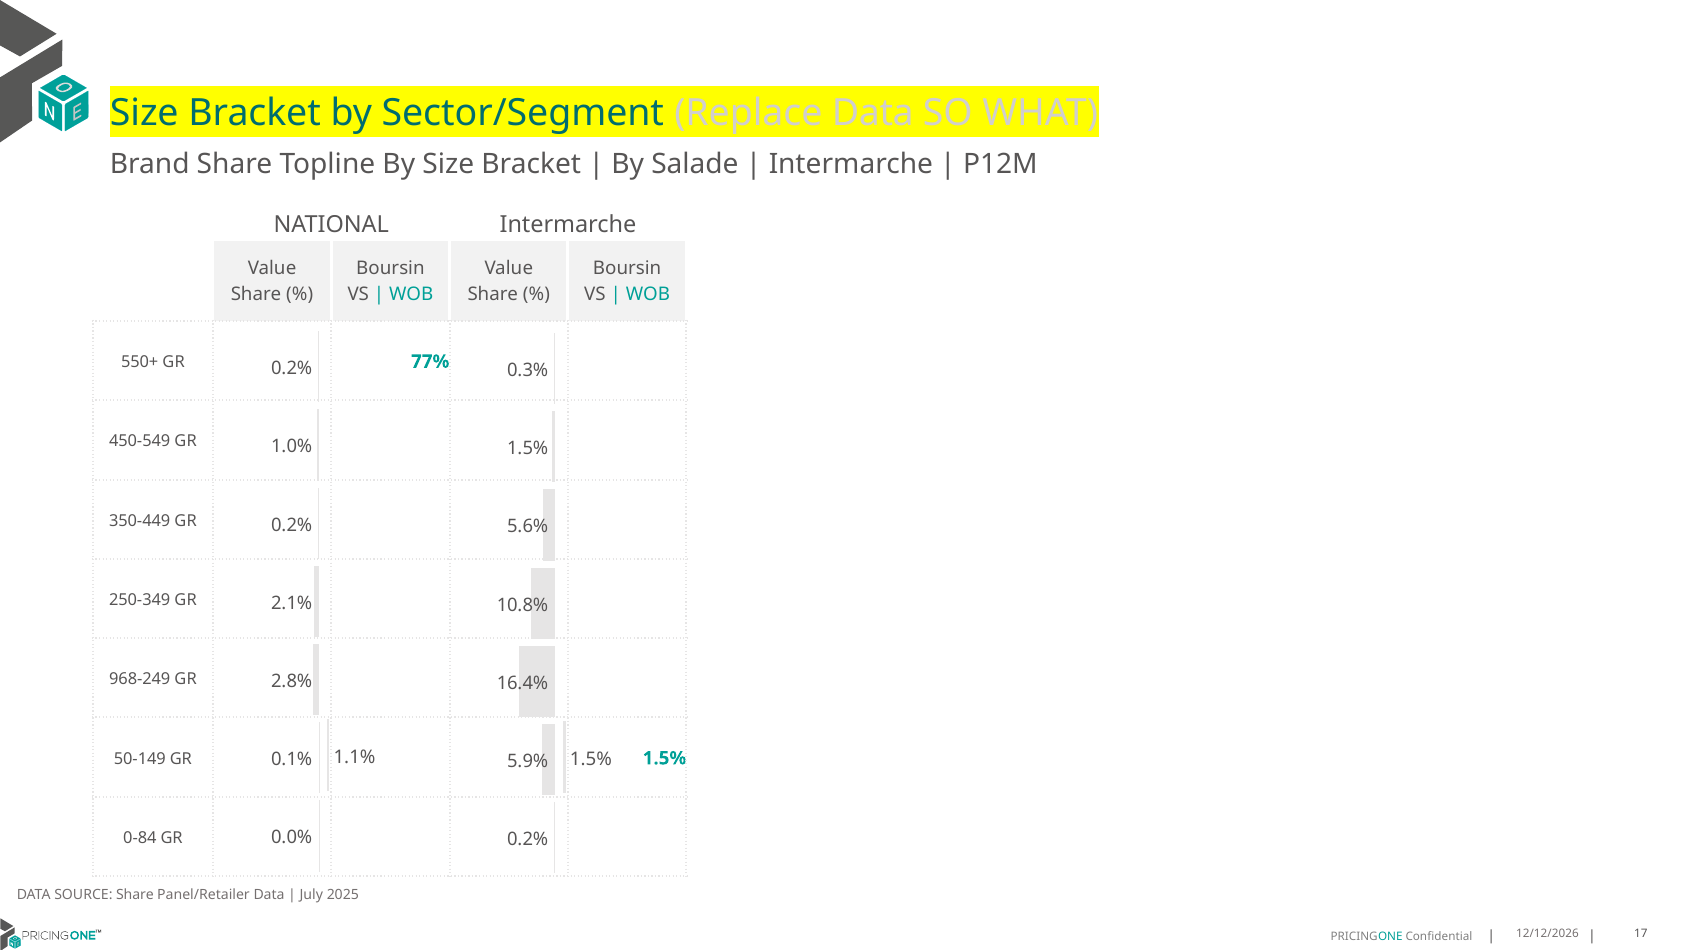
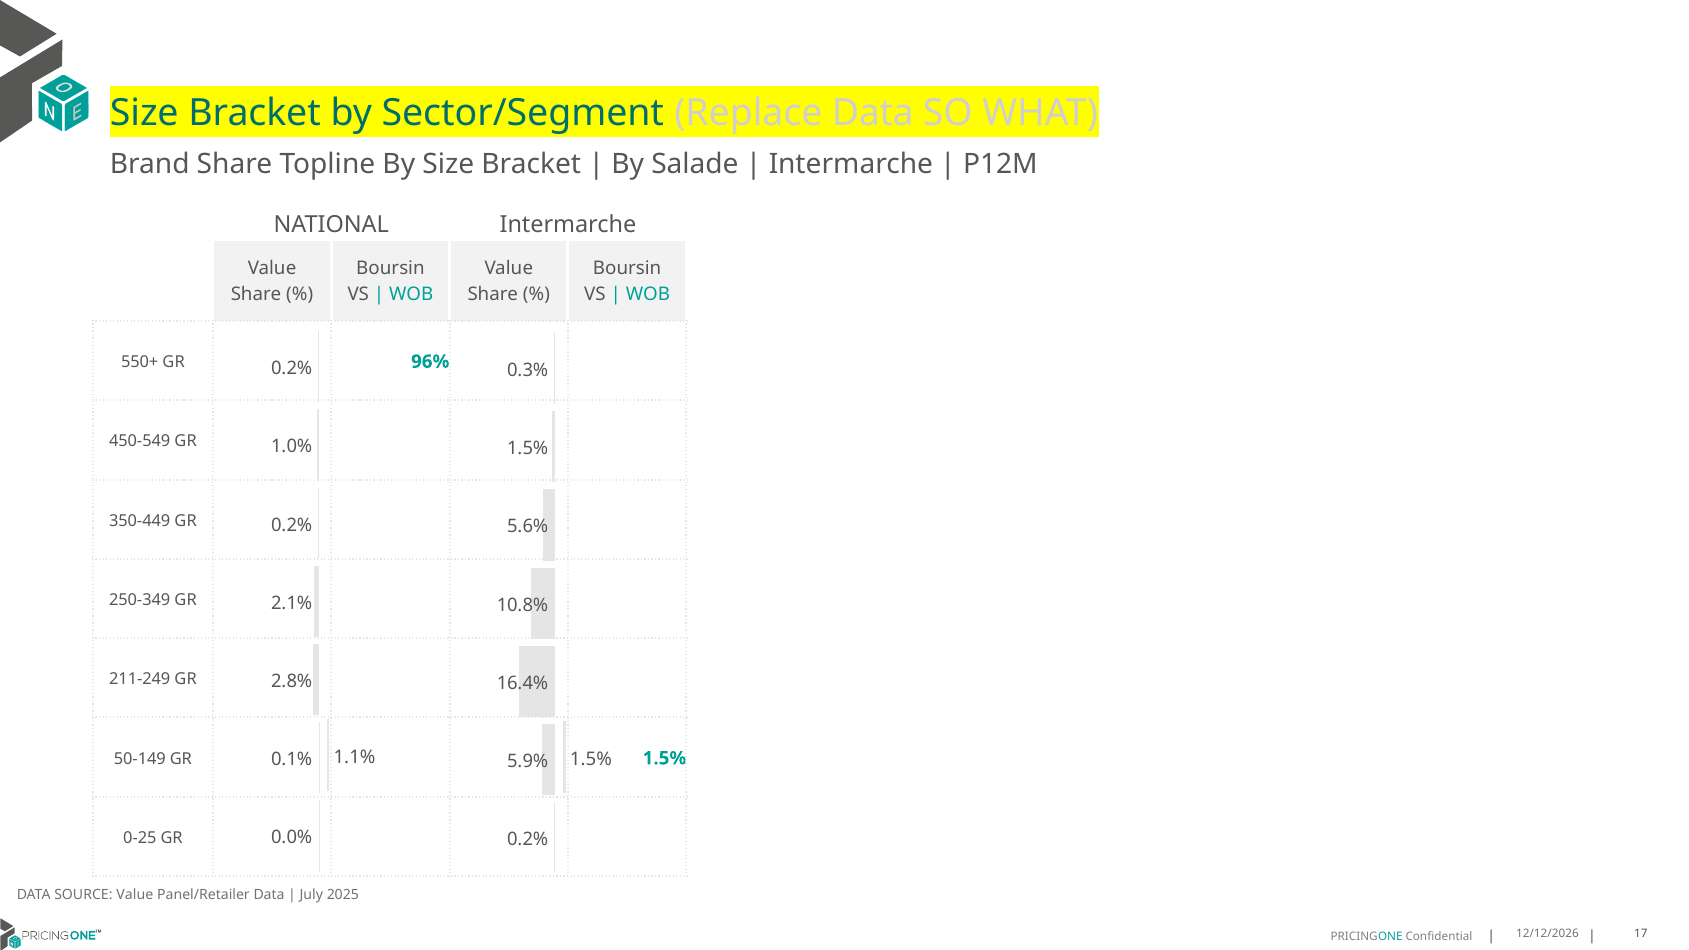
77%: 77% -> 96% (430, 362)
968-249: 968-249 -> 211-249 (140, 679)
0-84: 0-84 -> 0-25 (140, 838)
SOURCE Share: Share -> Value (135, 895)
